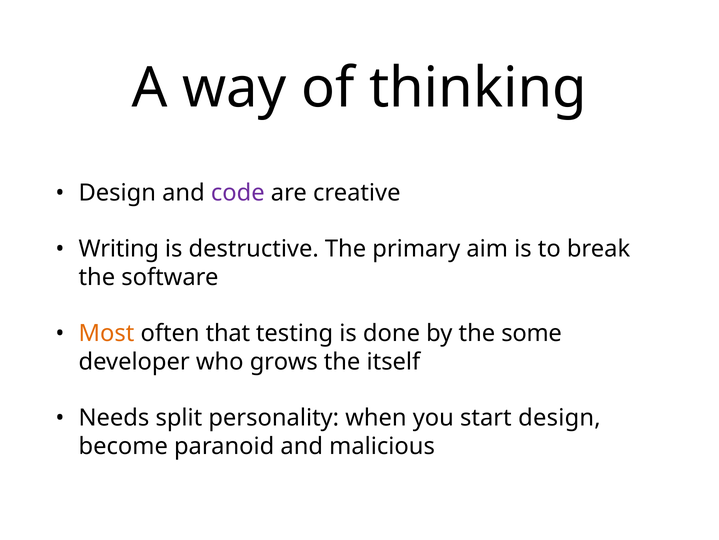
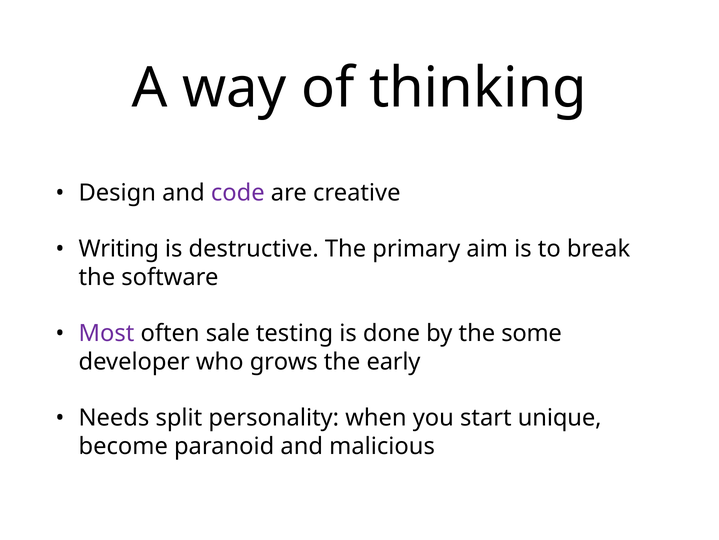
Most colour: orange -> purple (106, 333)
that: that -> sale (228, 333)
itself: itself -> early (394, 362)
start design: design -> unique (560, 418)
